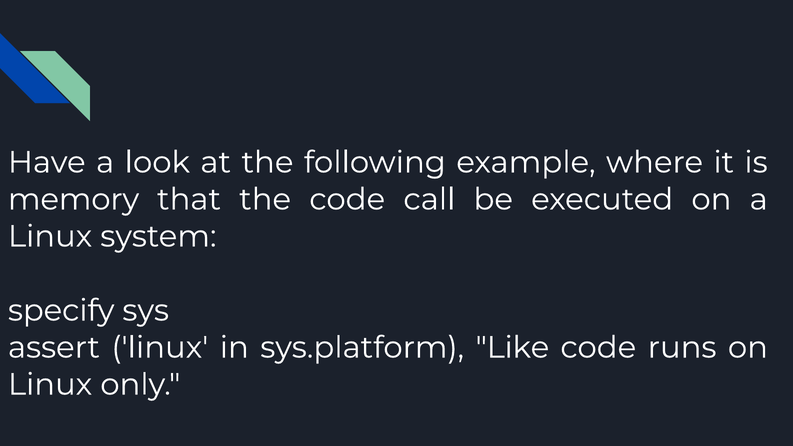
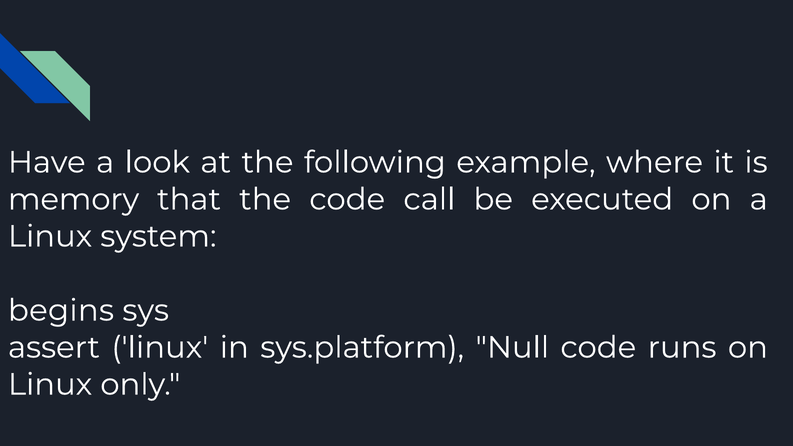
specify: specify -> begins (61, 311)
Like: Like -> Null (512, 348)
